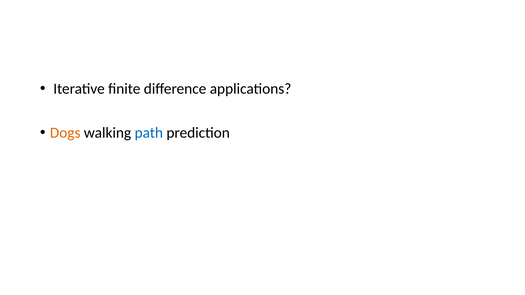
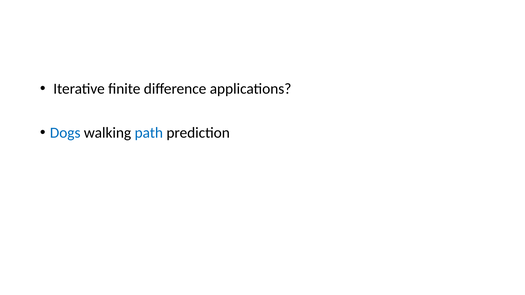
Dogs colour: orange -> blue (65, 133)
